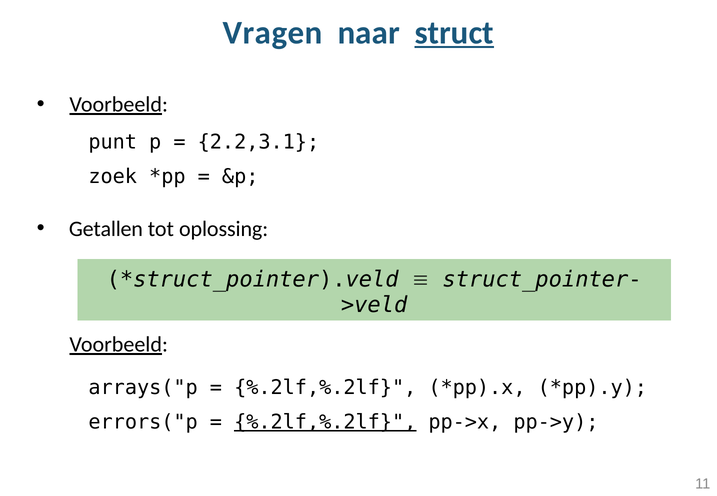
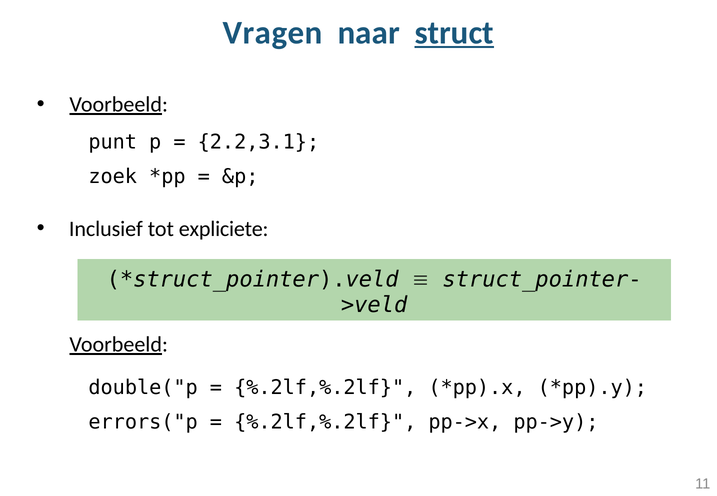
Getallen: Getallen -> Inclusief (106, 229)
oplossing: oplossing -> expliciete (224, 229)
arrays("p: arrays("p -> double("p (143, 388)
%.2lf,%.2lf underline: present -> none (325, 422)
